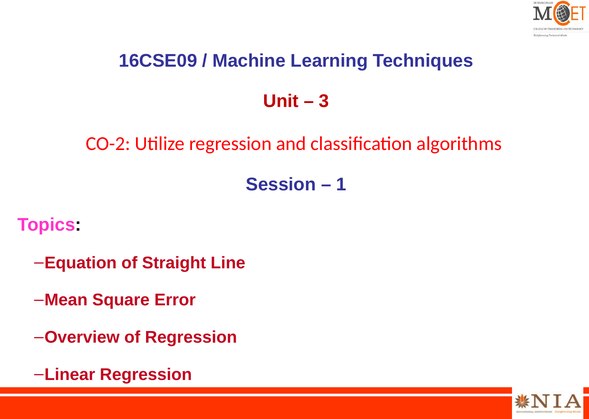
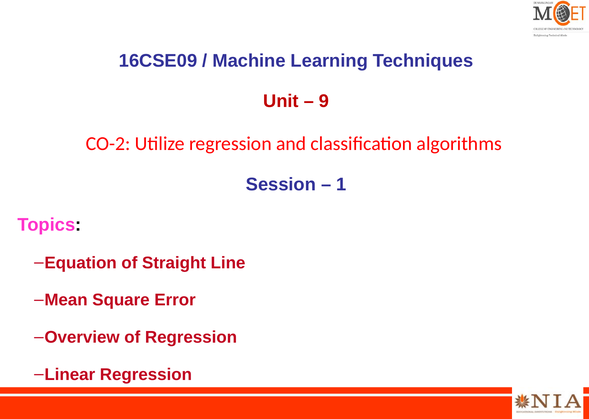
3: 3 -> 9 (324, 101)
